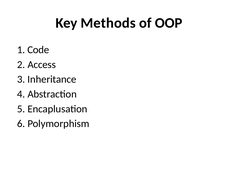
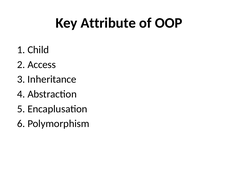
Methods: Methods -> Attribute (108, 23)
Code: Code -> Child (38, 50)
